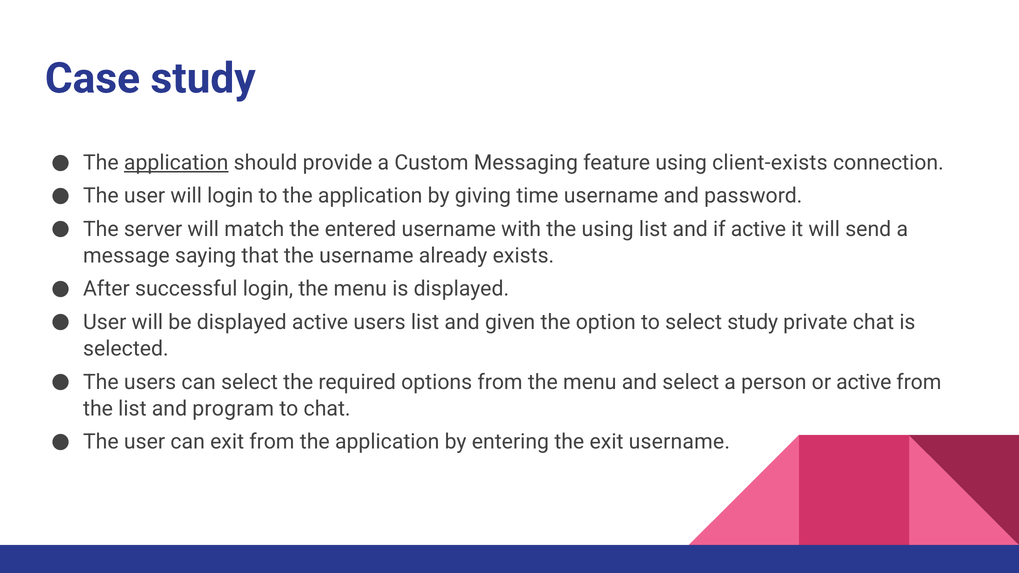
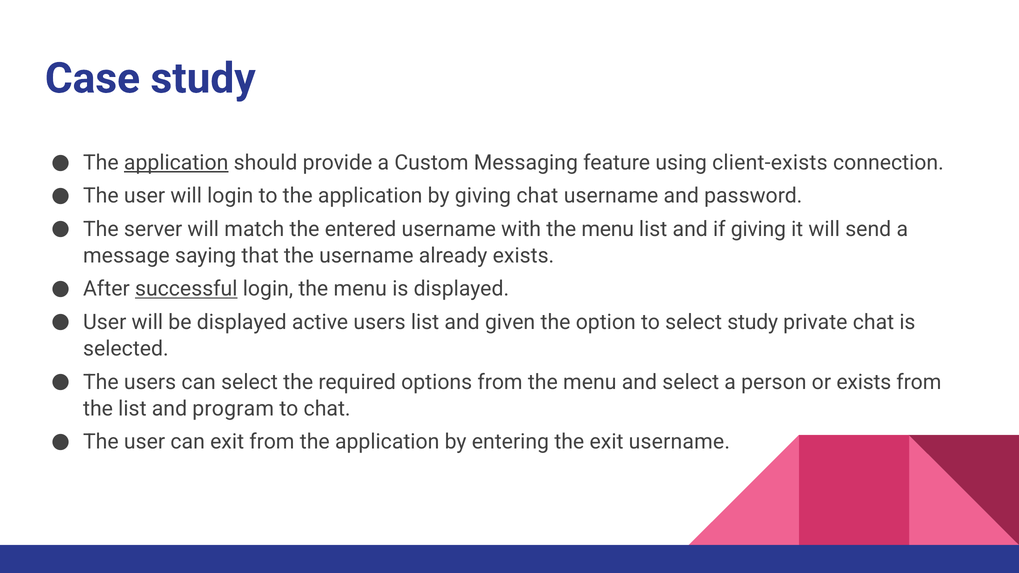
giving time: time -> chat (537, 196)
with the using: using -> menu (608, 229)
if active: active -> giving (758, 229)
successful underline: none -> present (186, 289)
or active: active -> exists (864, 382)
